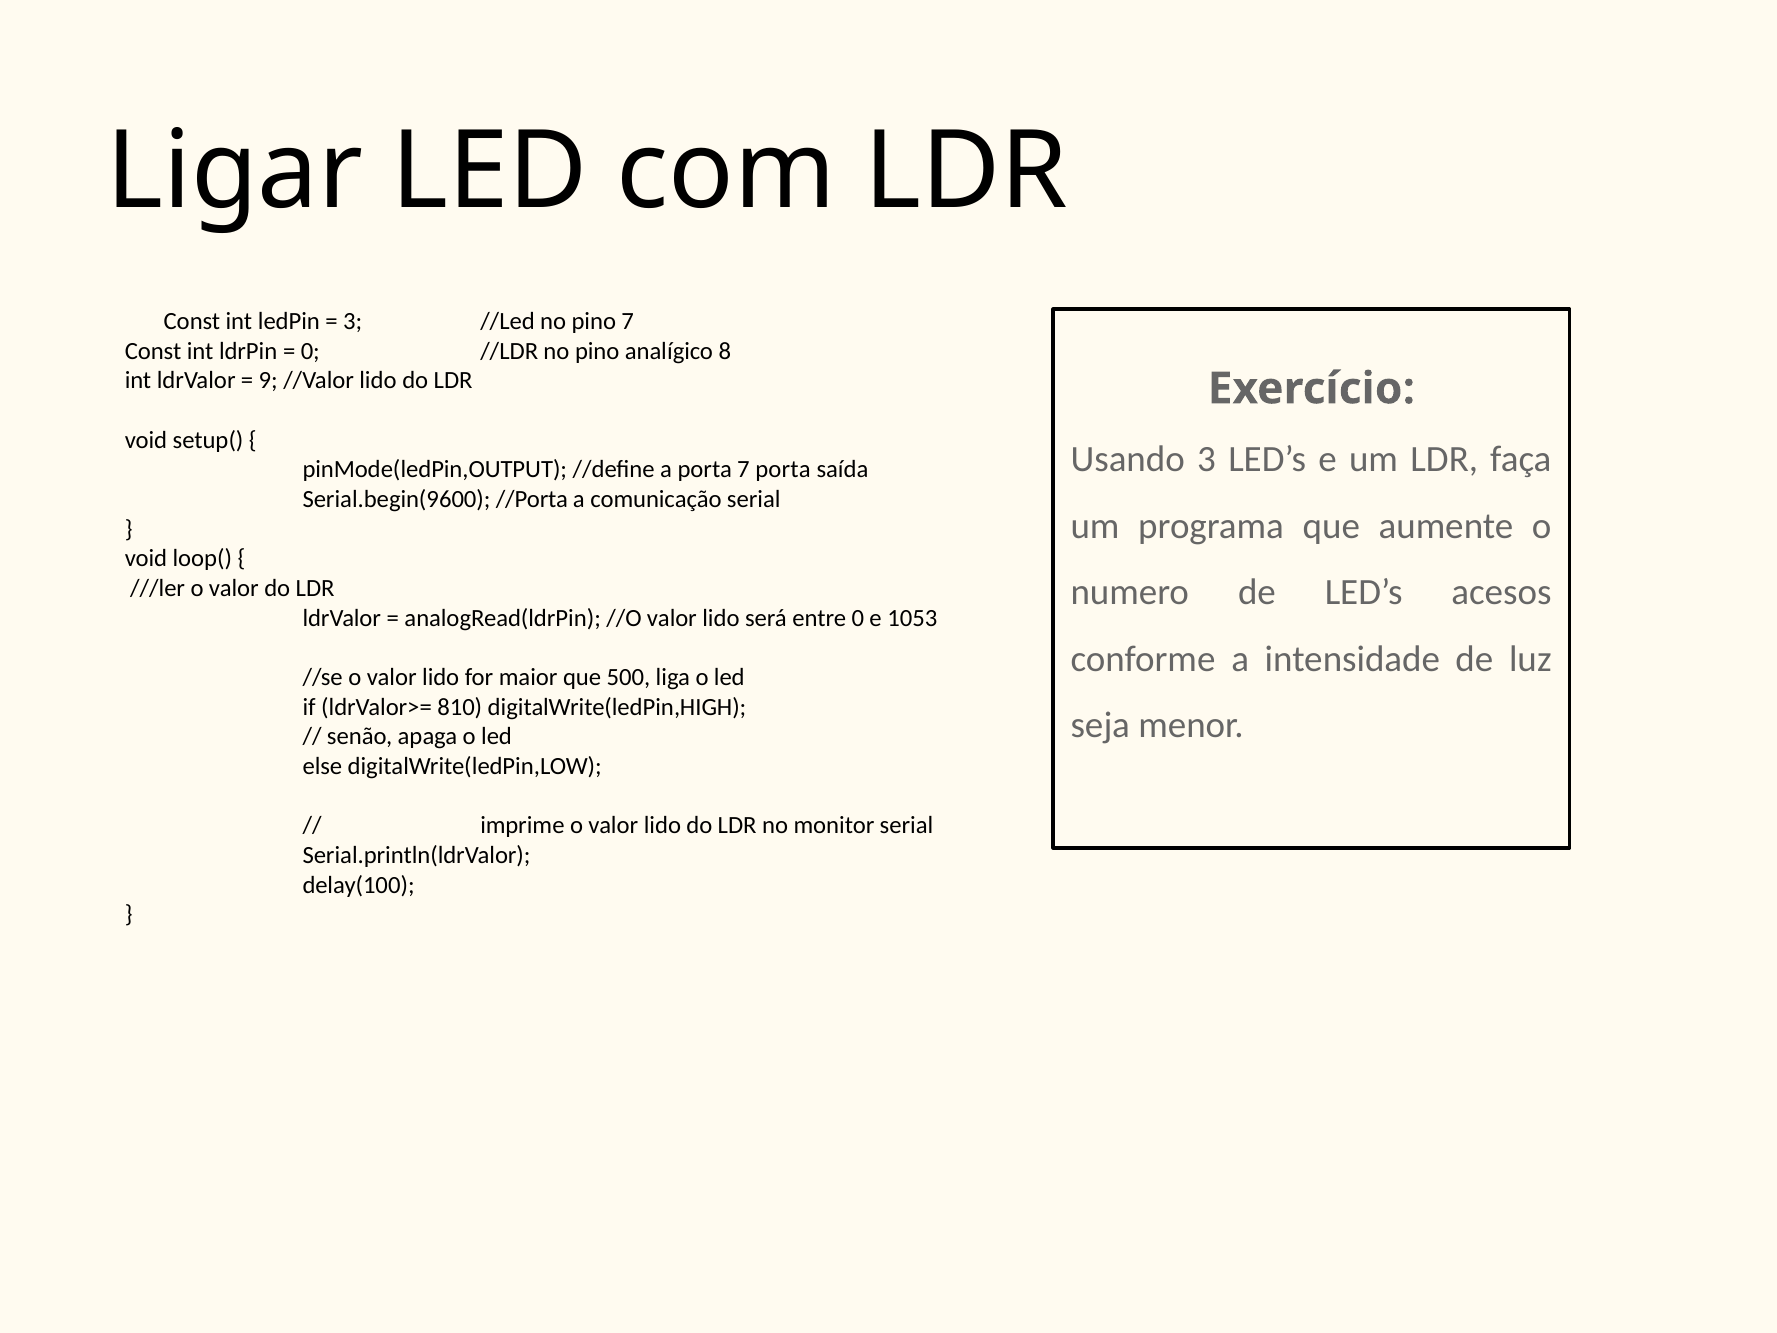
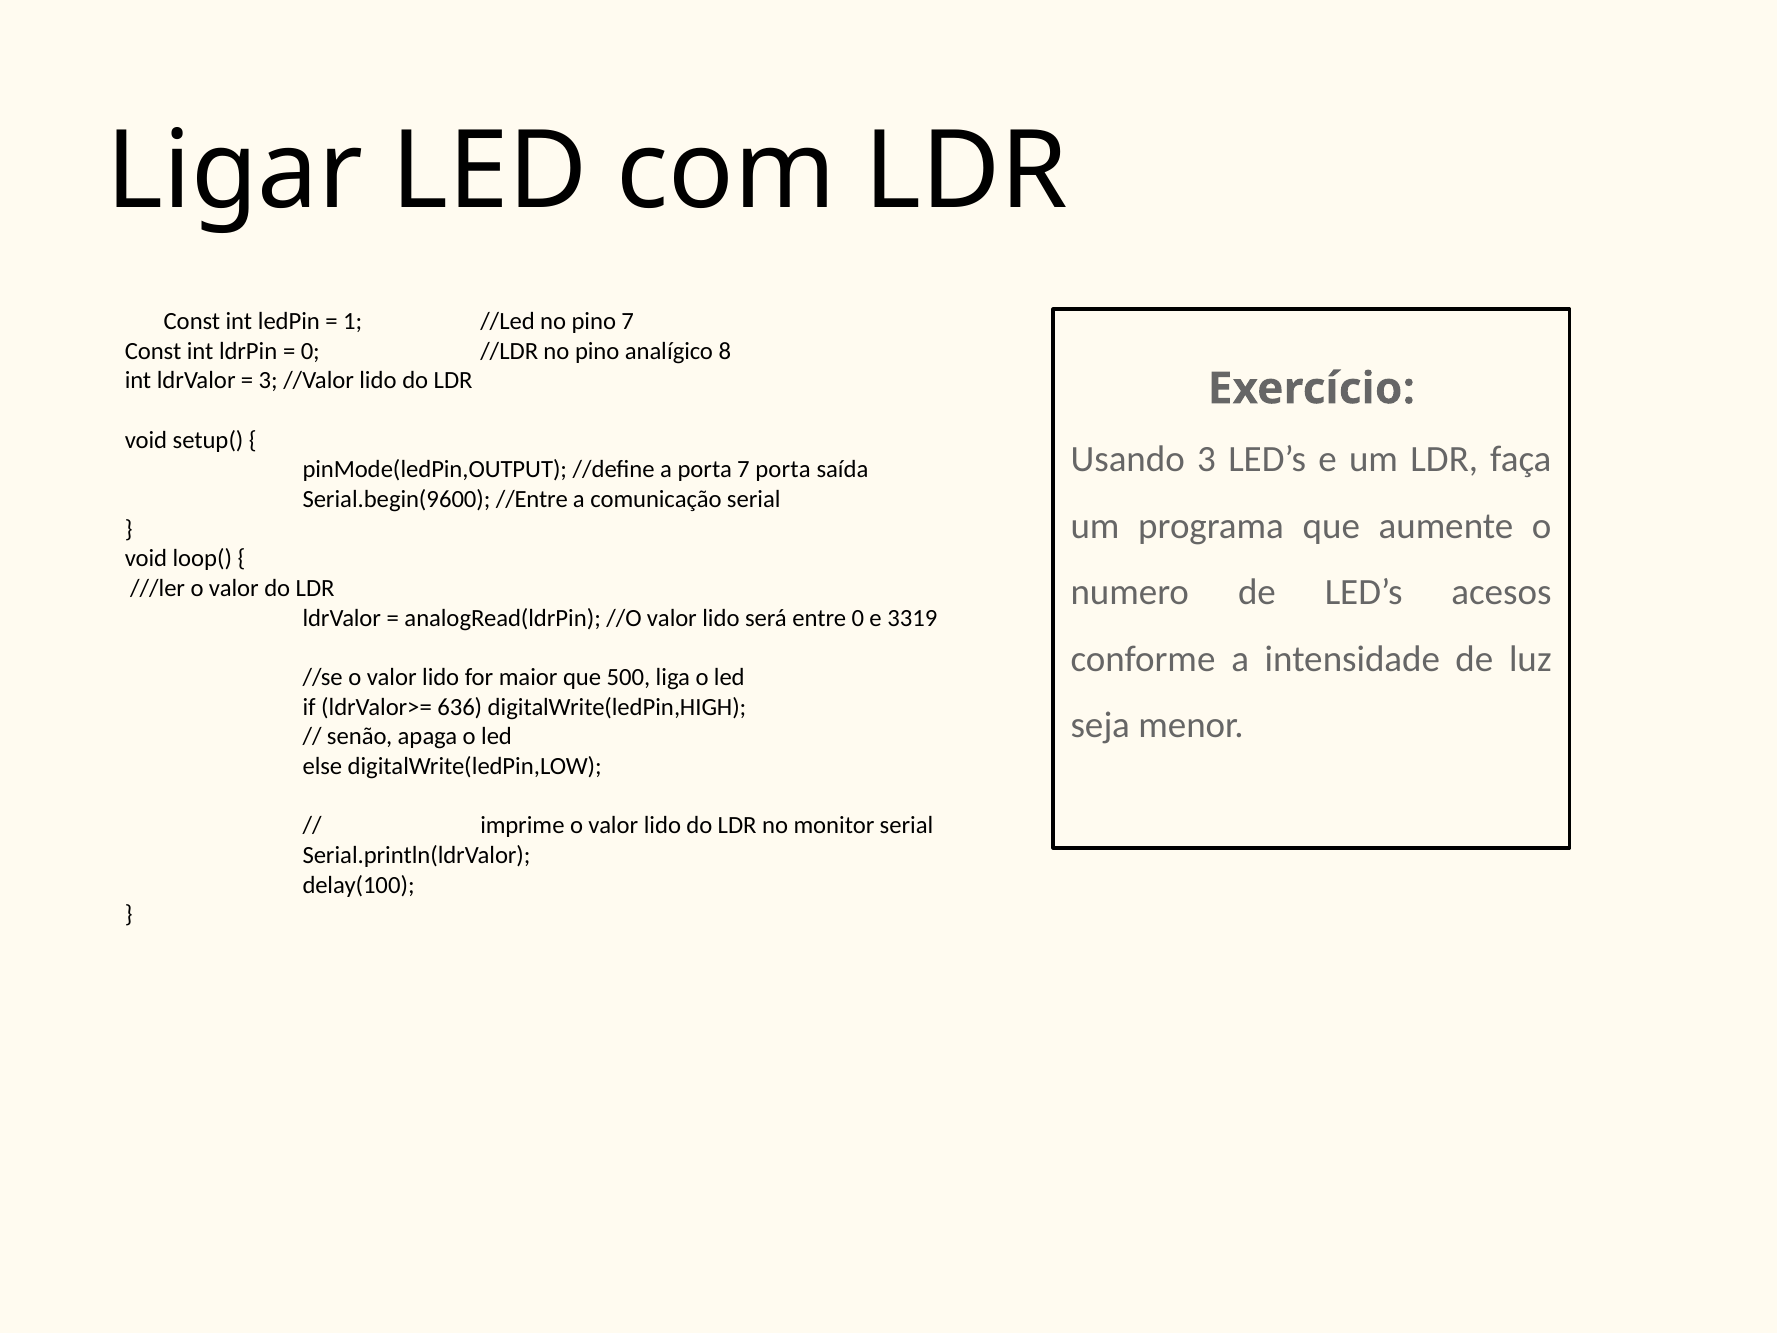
3: 3 -> 1 (353, 321)
9: 9 -> 3 (268, 380)
//Porta: //Porta -> //Entre (532, 499)
1053: 1053 -> 3319 (912, 618)
810: 810 -> 636 (460, 707)
